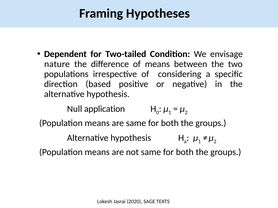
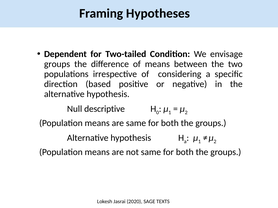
nature: nature -> groups (57, 64)
application: application -> descriptive (105, 109)
